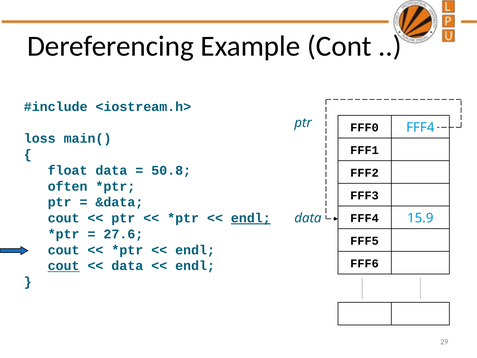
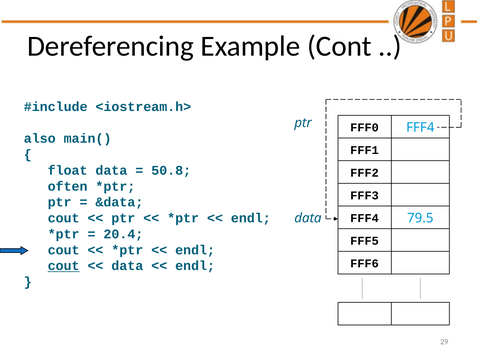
loss: loss -> also (40, 138)
endl underline: present -> none (251, 218)
15.9: 15.9 -> 79.5 (420, 218)
27.6: 27.6 -> 20.4 (123, 234)
